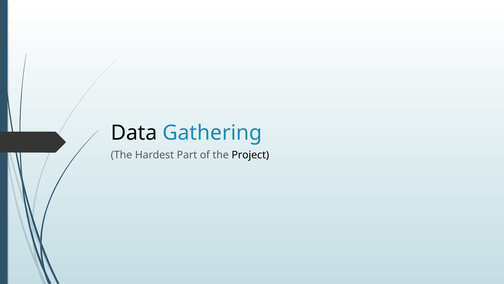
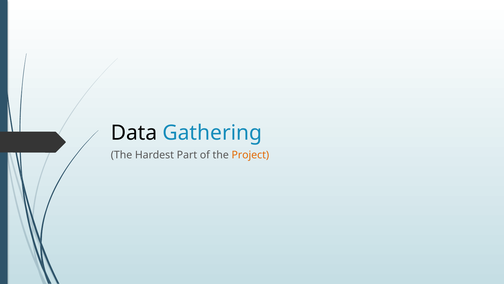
Project colour: black -> orange (250, 155)
